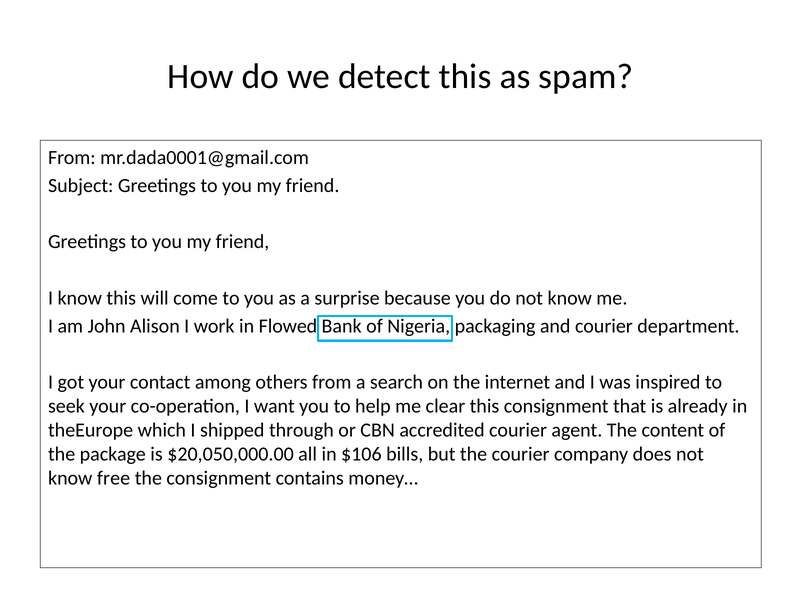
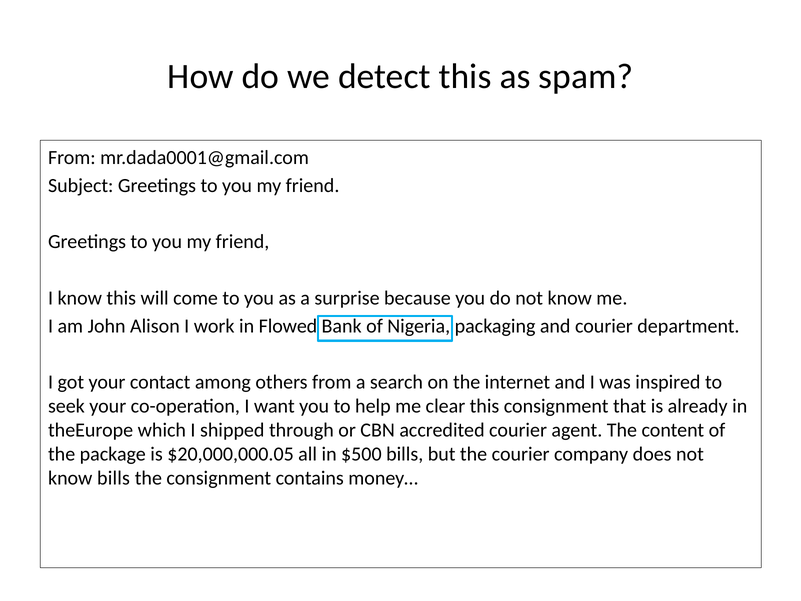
$20,050,000.00: $20,050,000.00 -> $20,000,000.05 (231, 454)
$106: $106 -> $500 (361, 454)
know free: free -> bills (113, 478)
